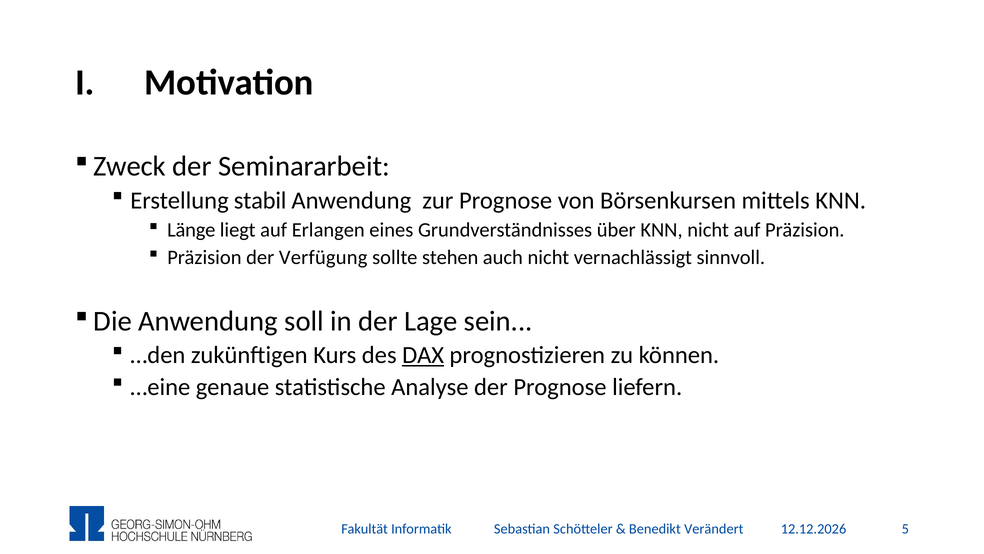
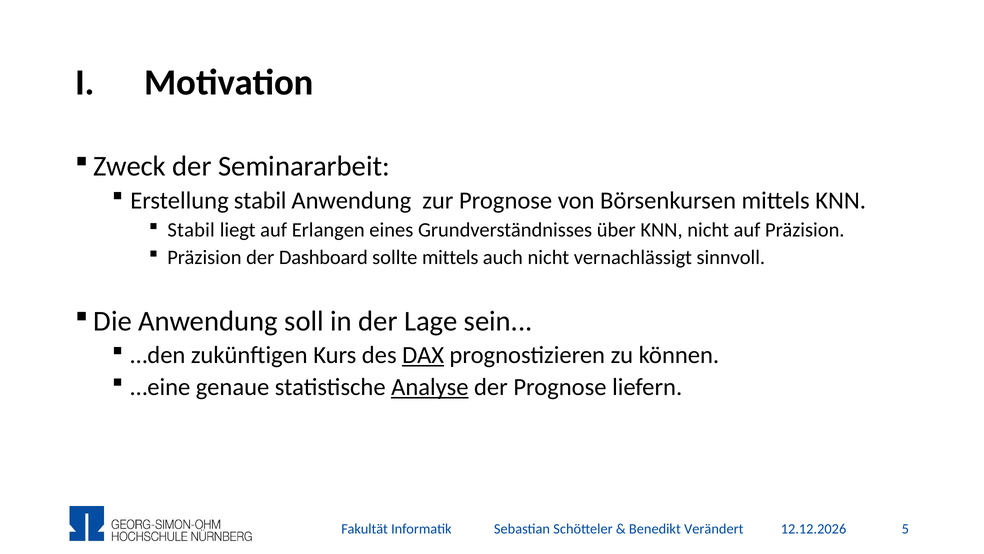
Länge: Länge -> Stabil (191, 230)
Verfügung: Verfügung -> Dashboard (323, 257)
sollte stehen: stehen -> mittels (450, 257)
Analyse underline: none -> present (430, 387)
